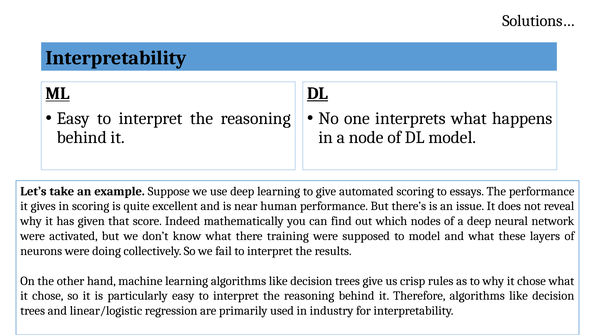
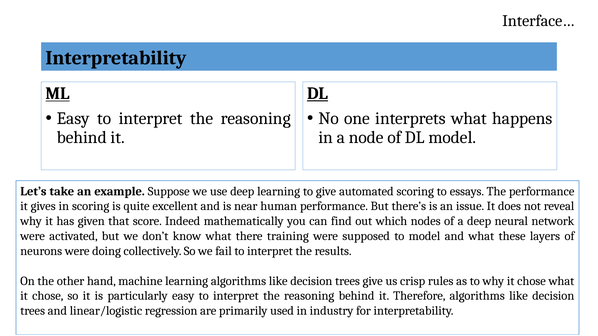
Solutions…: Solutions… -> Interface… (538, 21)
